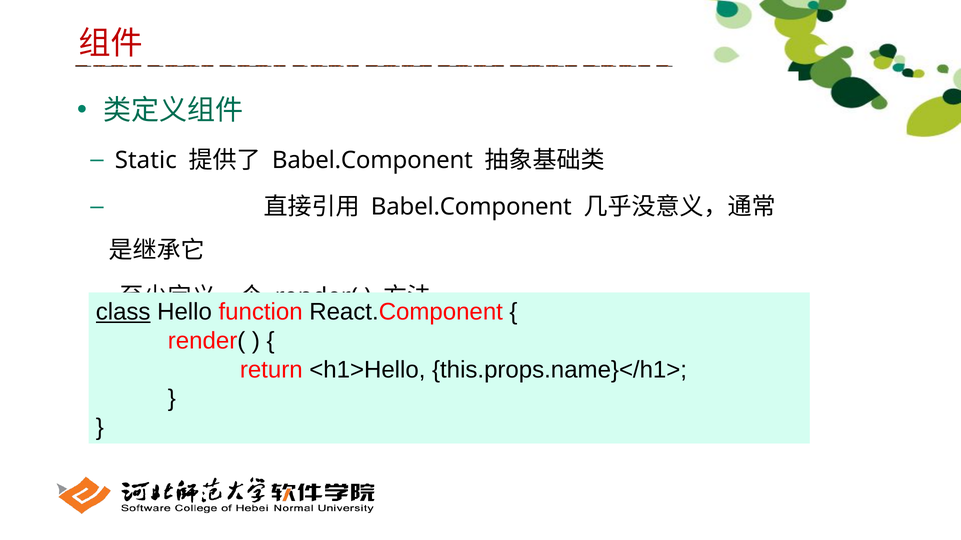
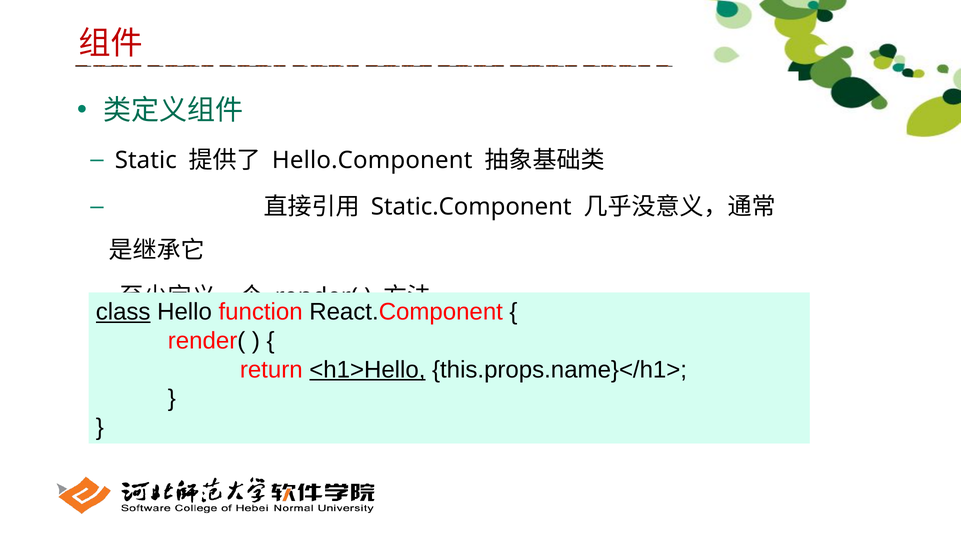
Babel.Component: Babel.Component -> Hello.Component (372, 160)
Babel.Component: Babel.Component -> Static.Component (471, 207)
<h1>Hello underline: none -> present (367, 370)
